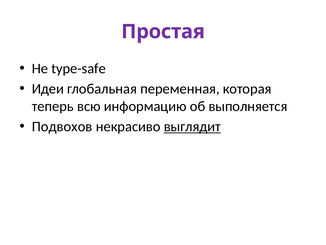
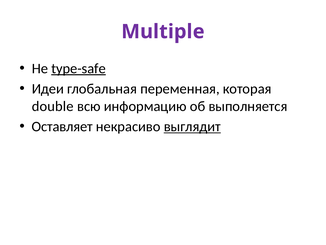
Простая: Простая -> Multiple (163, 32)
type-safe underline: none -> present (79, 68)
теперь: теперь -> double (53, 106)
Подвохов: Подвохов -> Оставляет (62, 126)
